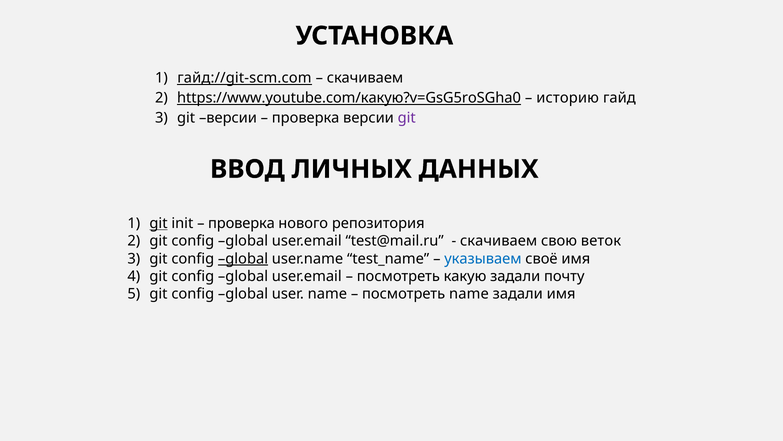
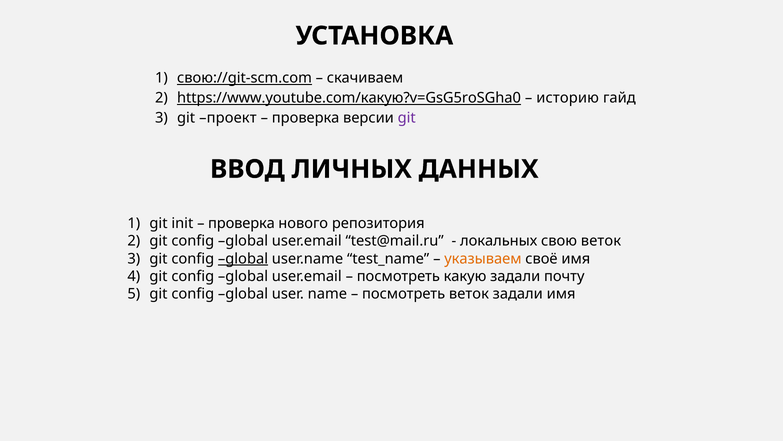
гайд://git-scm.com: гайд://git-scm.com -> свою://git-scm.com (244, 78)
git версии: версии -> проект (228, 118)
git underline: present -> none (159, 223)
скачиваем: скачиваем -> локальных (499, 241)
указываем colour: blue -> orange (483, 258)
посмотреть name: name -> веток (469, 294)
